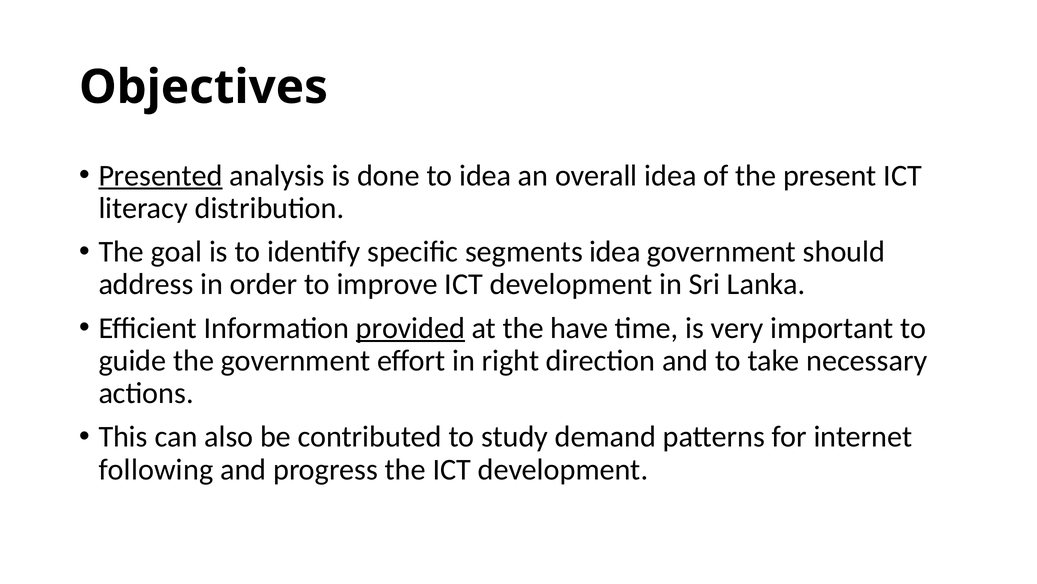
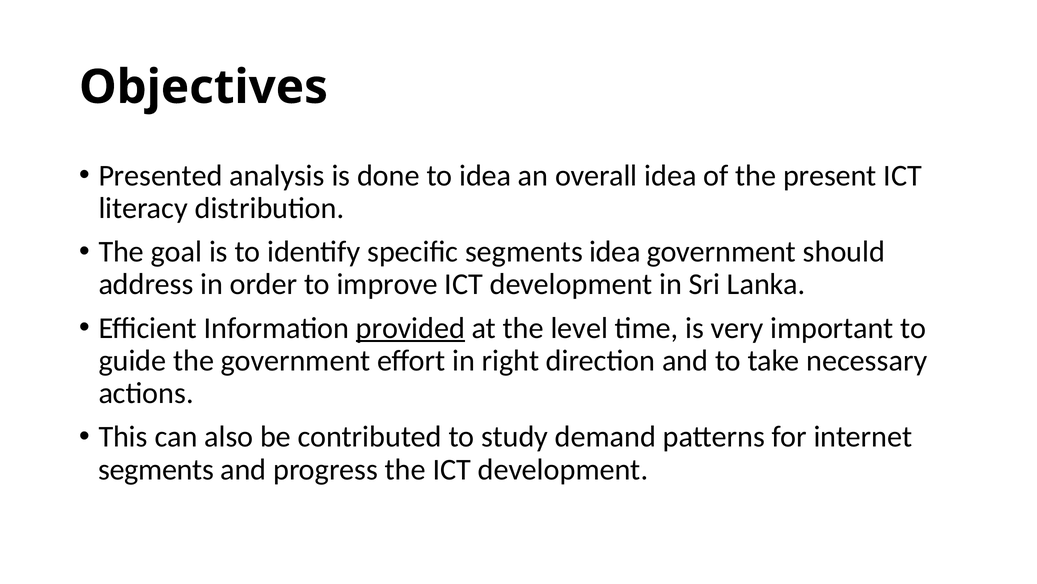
Presented underline: present -> none (160, 175)
have: have -> level (579, 328)
following: following -> segments (156, 469)
